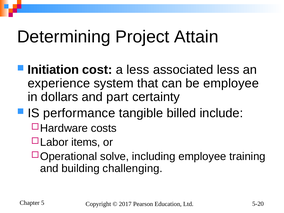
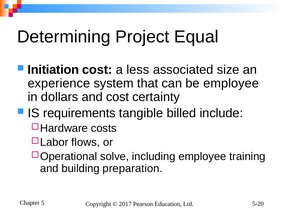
Attain: Attain -> Equal (196, 37)
associated less: less -> size (228, 70)
and part: part -> cost (118, 97)
performance: performance -> requirements (79, 113)
items: items -> flows (86, 142)
challenging: challenging -> preparation (133, 168)
